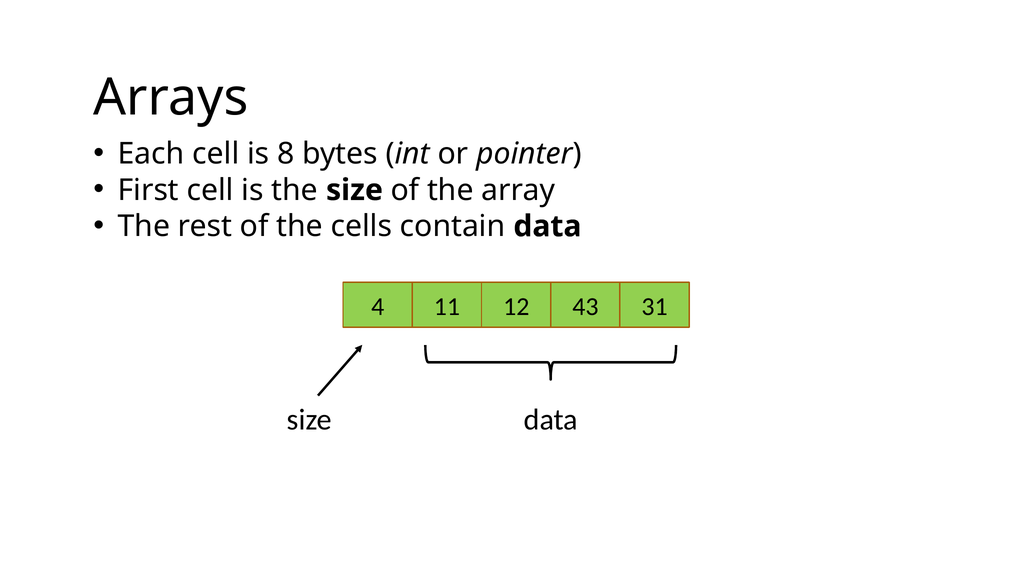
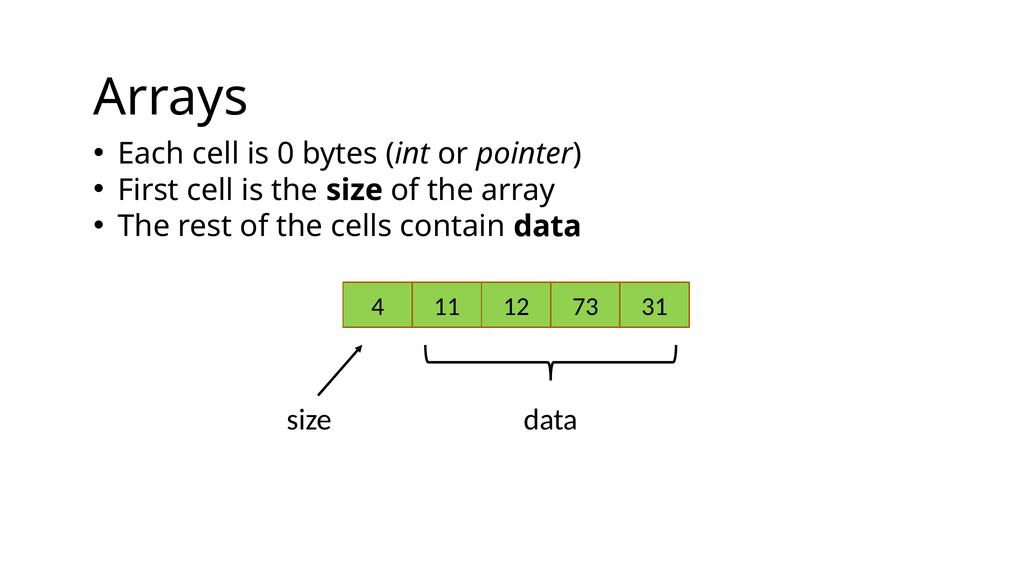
8: 8 -> 0 (286, 154)
43: 43 -> 73 (585, 307)
